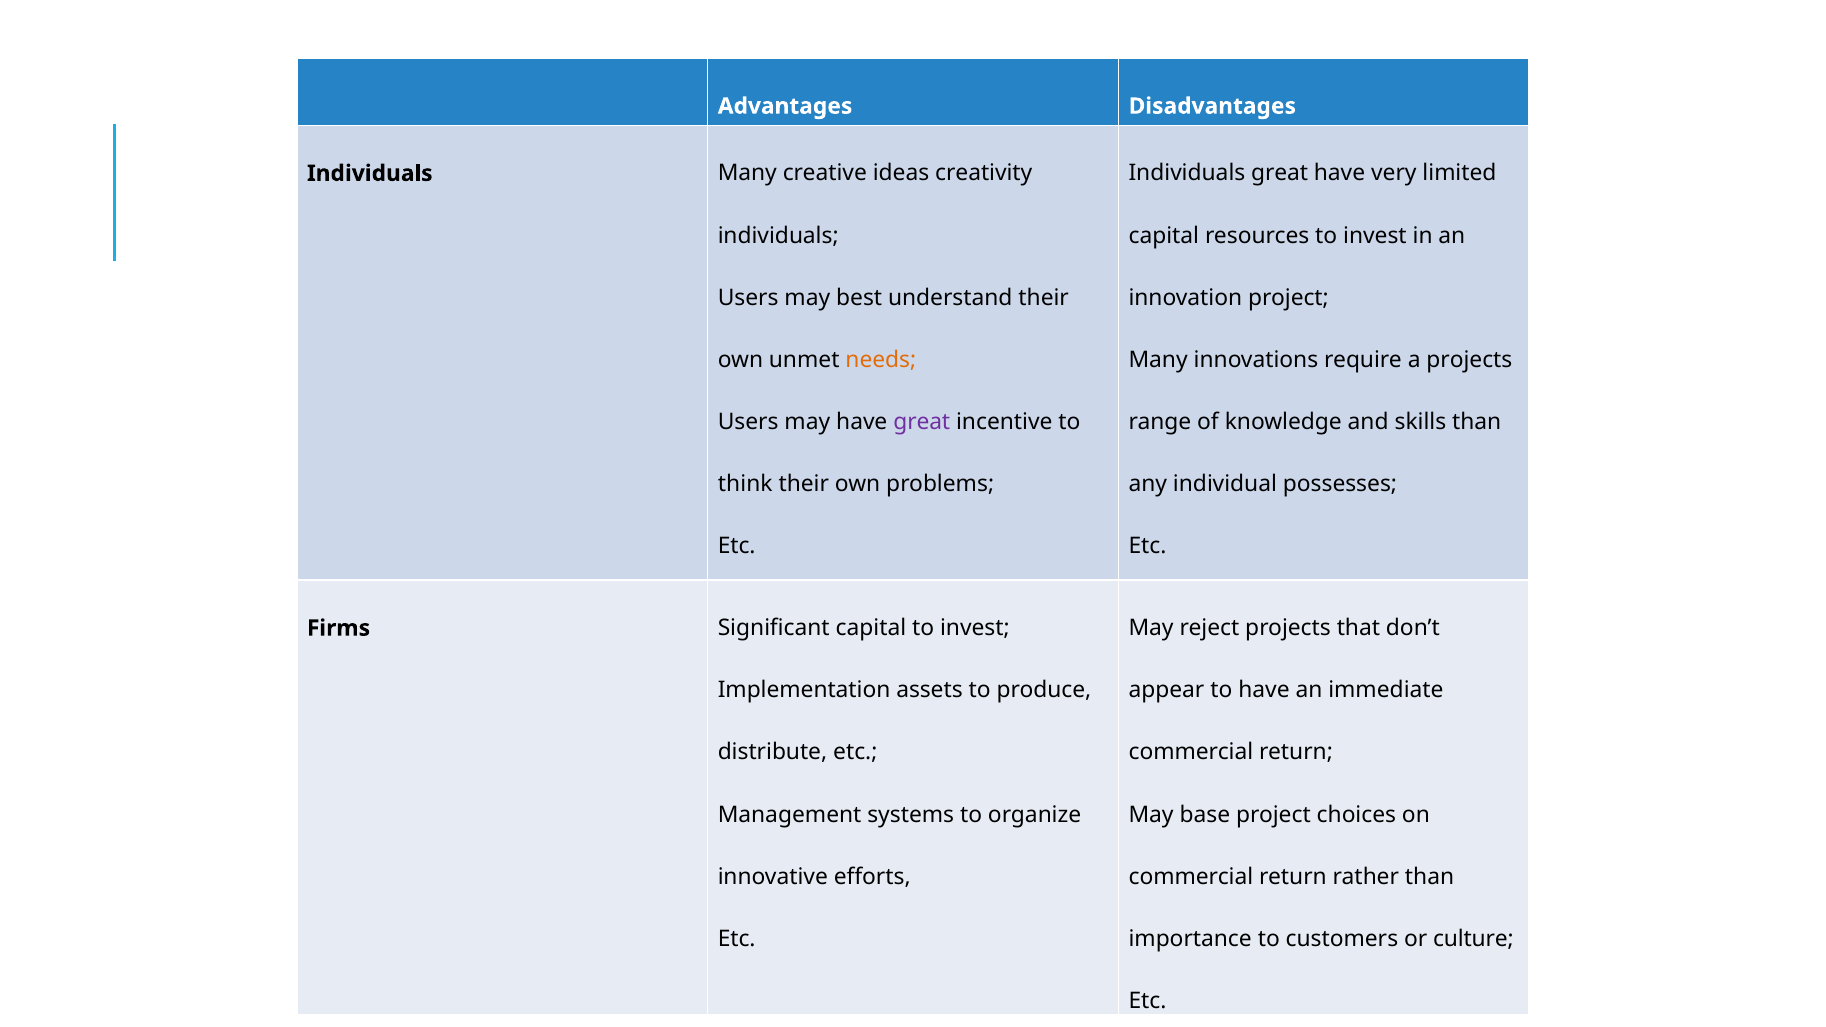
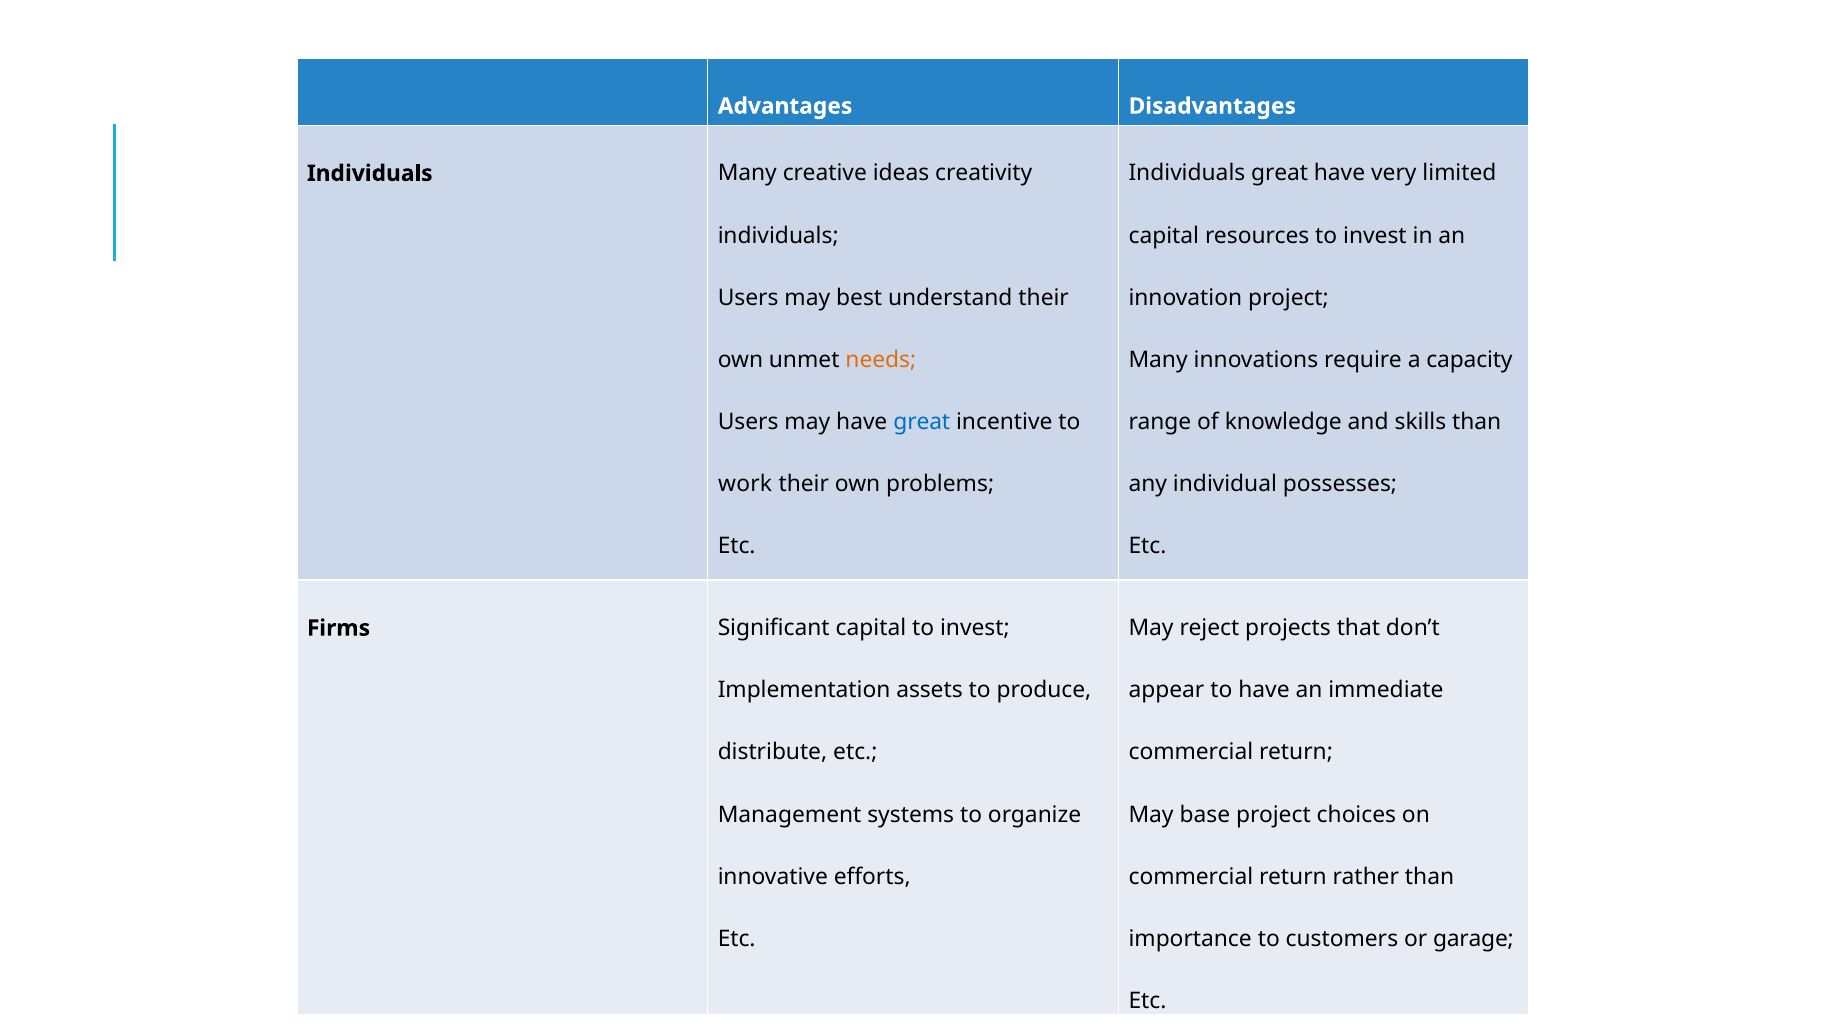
a projects: projects -> capacity (1469, 360)
great colour: purple -> blue (922, 422)
think: think -> work (745, 484)
culture: culture -> garage (1473, 939)
